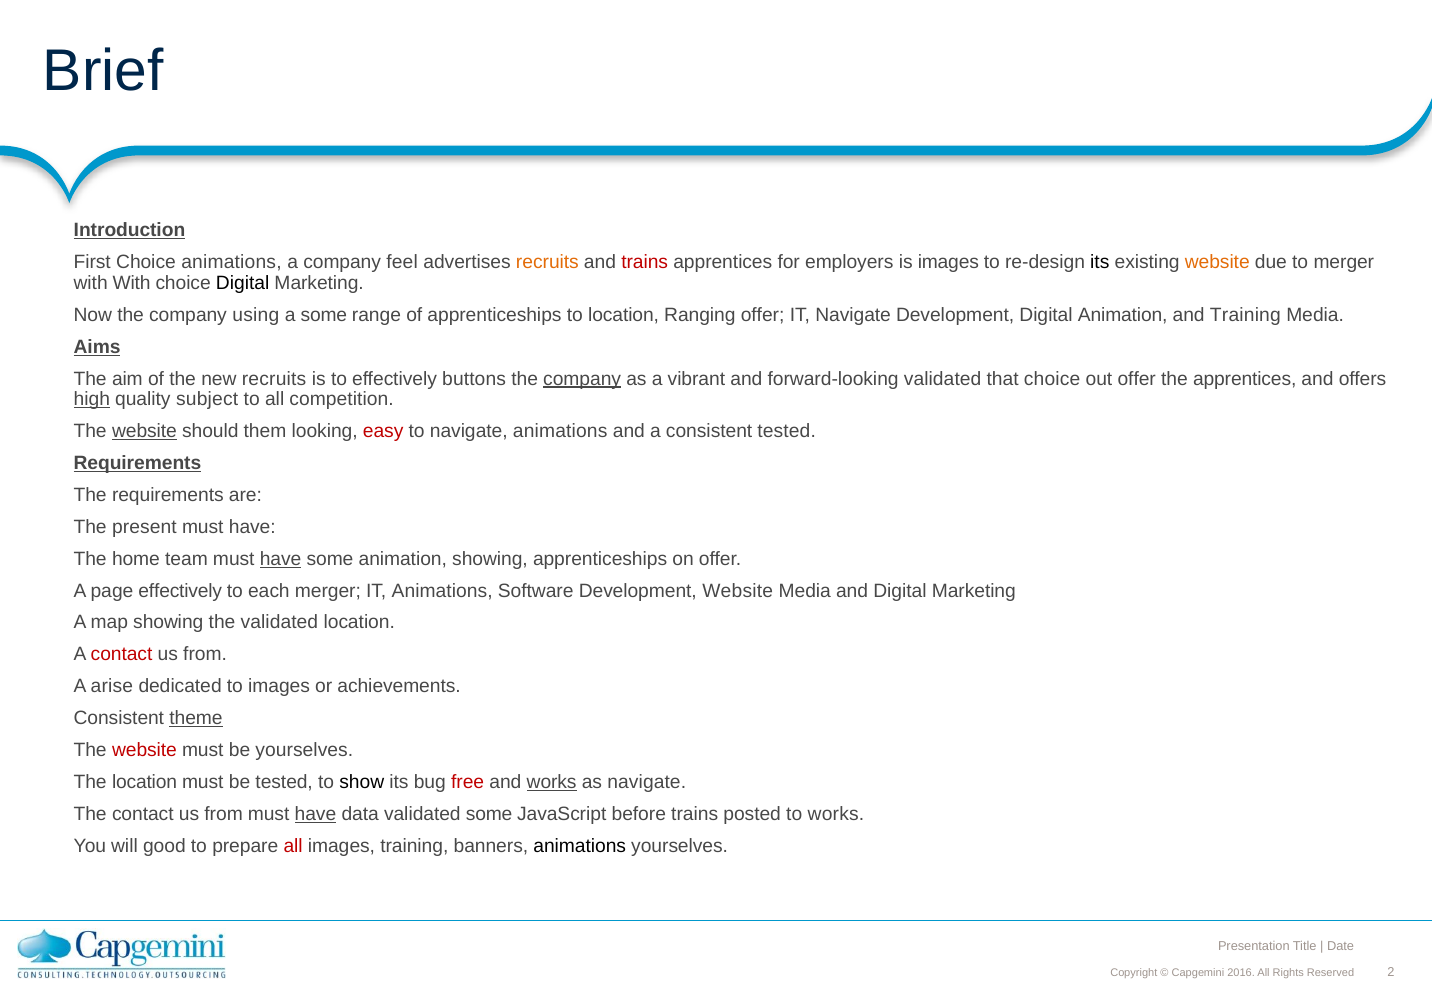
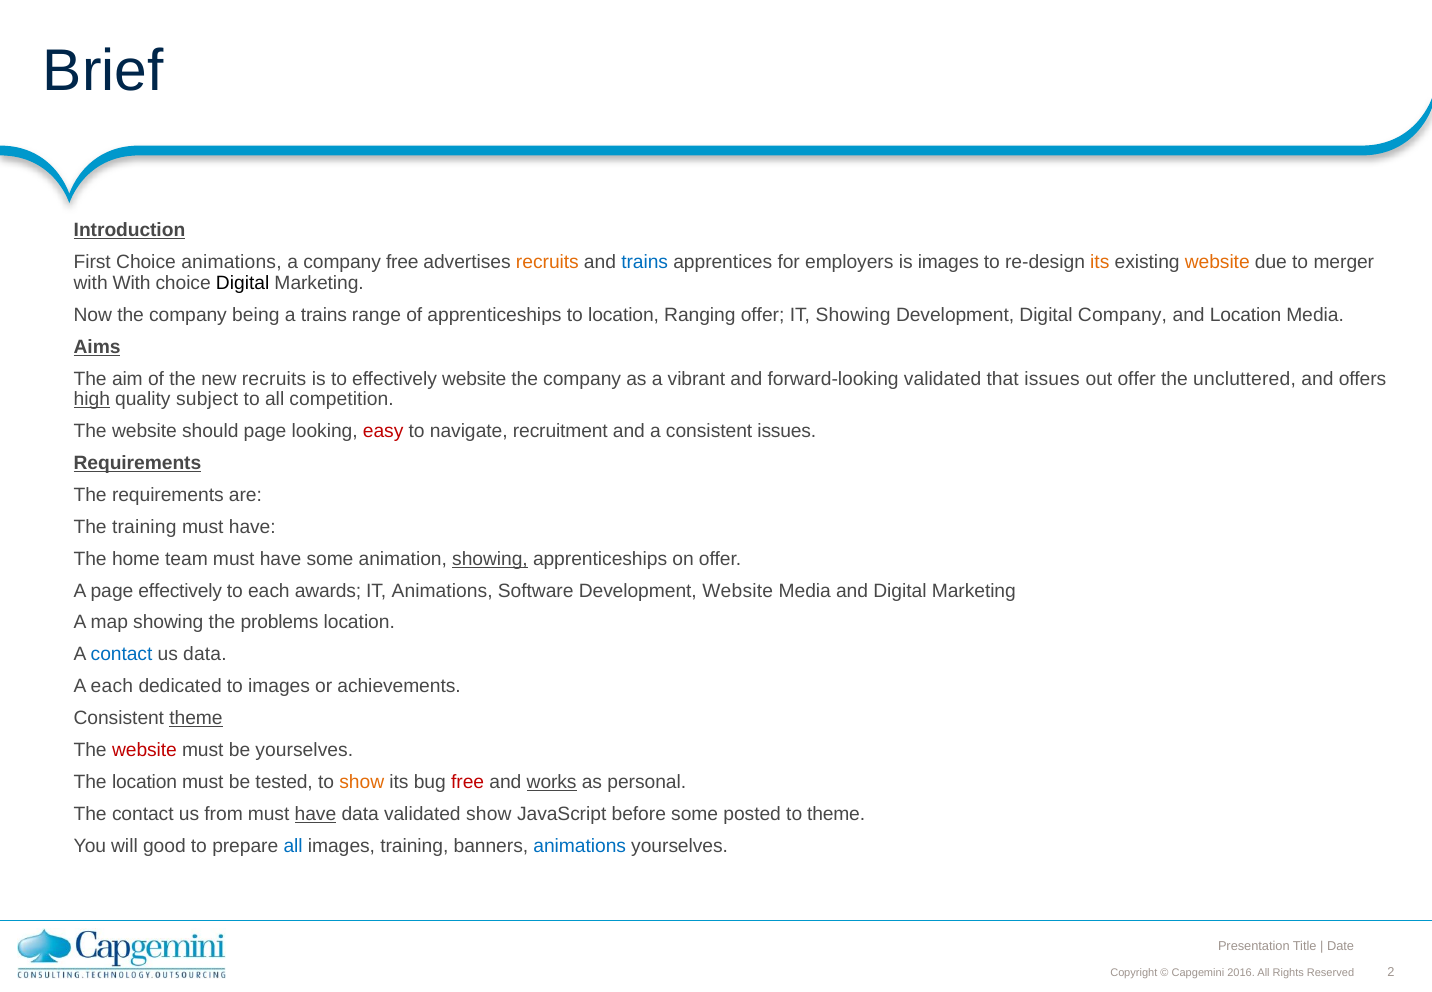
company feel: feel -> free (402, 262)
trains colour: red -> blue (645, 262)
its colour: black -> orange (1100, 262)
using: using -> being (256, 315)
a some: some -> trains (324, 315)
IT Navigate: Navigate -> Showing (853, 315)
Digital Animation: Animation -> Company (1123, 315)
and Training: Training -> Location (1246, 315)
effectively buttons: buttons -> website (474, 378)
company underline: present -> none (582, 378)
that choice: choice -> issues (1052, 378)
the apprentices: apprentices -> uncluttered (1245, 378)
website underline: present -> none (144, 431)
should them: them -> page (265, 431)
navigate animations: animations -> recruitment (560, 431)
consistent tested: tested -> issues (787, 431)
present: present -> training (144, 527)
have underline: present -> none (281, 558)
showing underline: none -> present (490, 558)
each merger: merger -> awards (328, 590)
the validated: validated -> problems (280, 622)
contact colour: red -> blue (122, 654)
from: from -> data (205, 654)
arise: arise -> each (112, 686)
show colour: black -> orange (362, 781)
as navigate: navigate -> personal (647, 781)
validated some: some -> show (489, 813)
before trains: trains -> some (695, 813)
to works: works -> theme (836, 813)
all colour: red -> blue (293, 845)
animations colour: black -> blue (580, 845)
